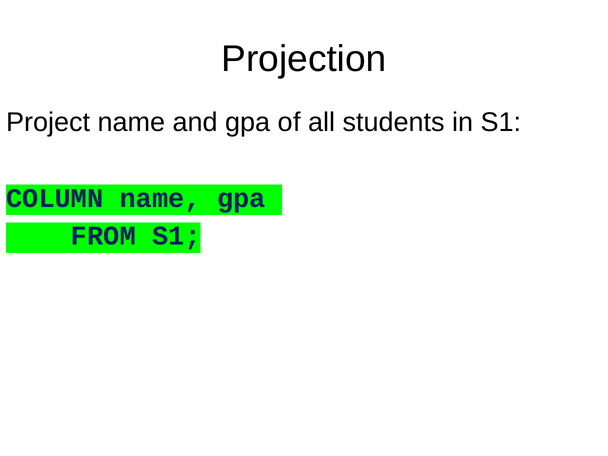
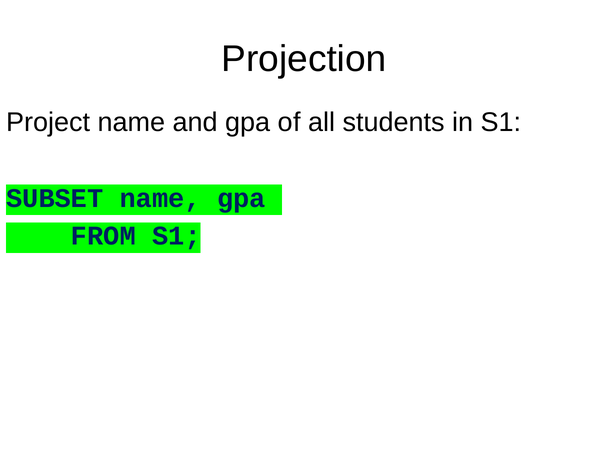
COLUMN: COLUMN -> SUBSET (55, 198)
